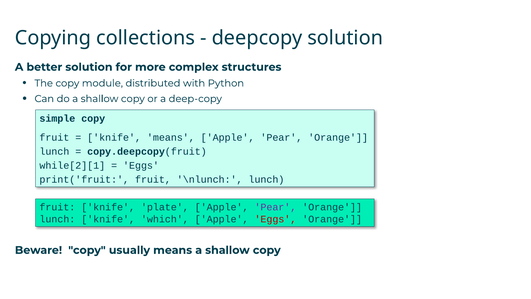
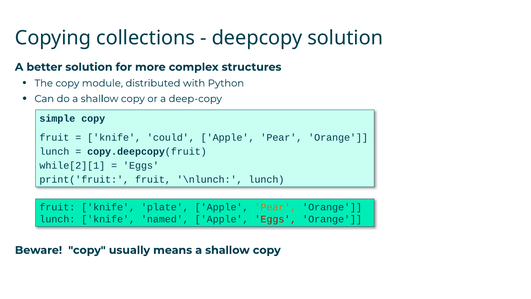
knife means: means -> could (171, 138)
Pear colour: purple -> orange (275, 207)
which: which -> named (165, 219)
